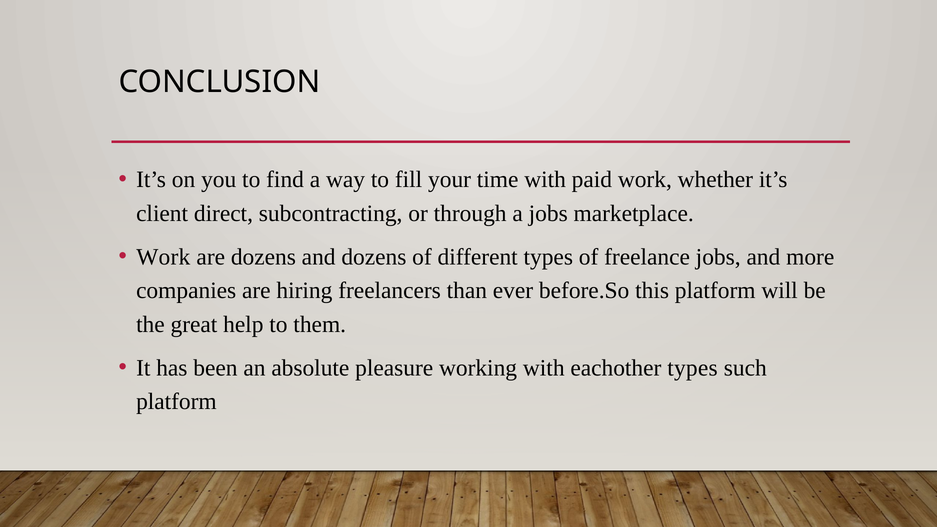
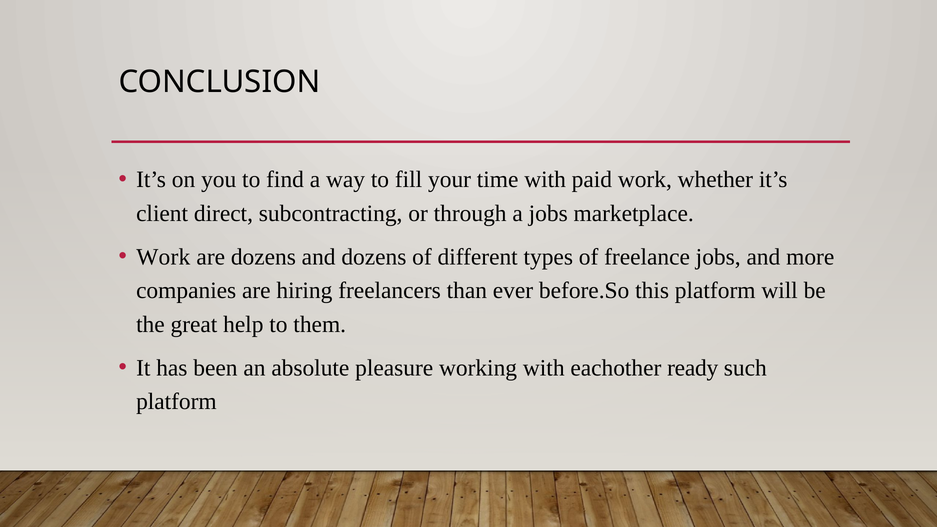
eachother types: types -> ready (693, 368)
